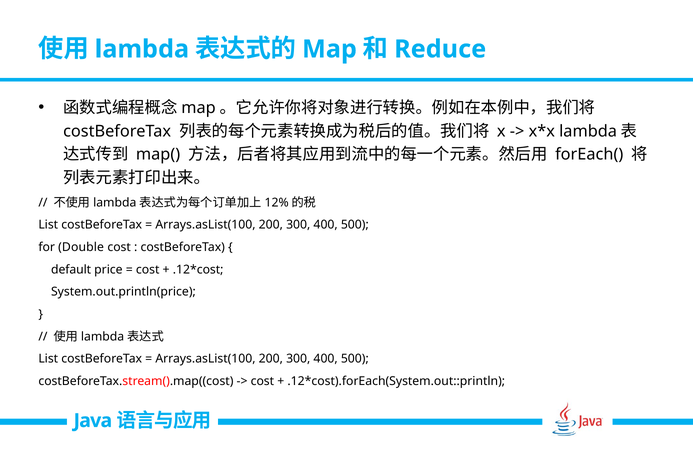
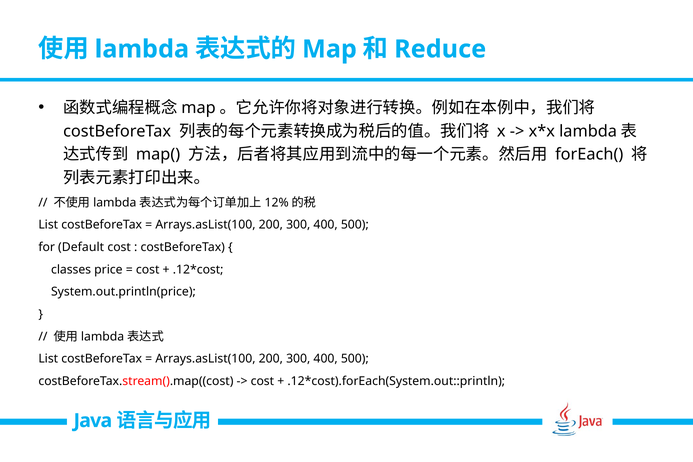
Double: Double -> Default (81, 247)
default: default -> classes (71, 270)
